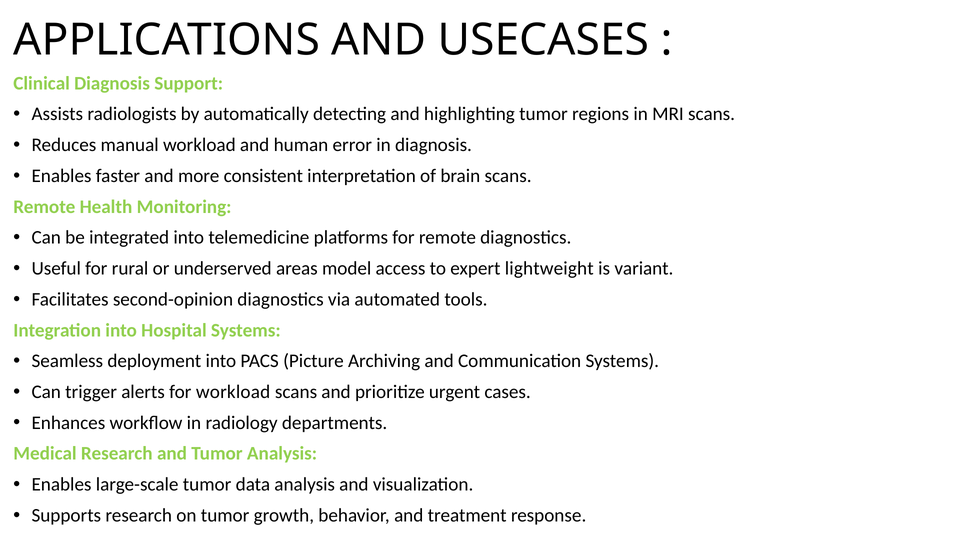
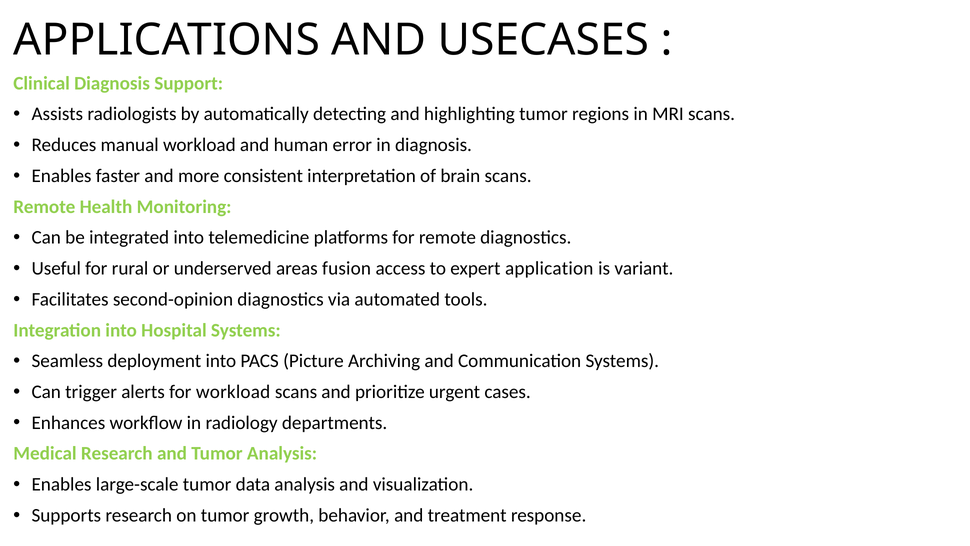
model: model -> fusion (347, 268)
lightweight: lightweight -> application (549, 268)
